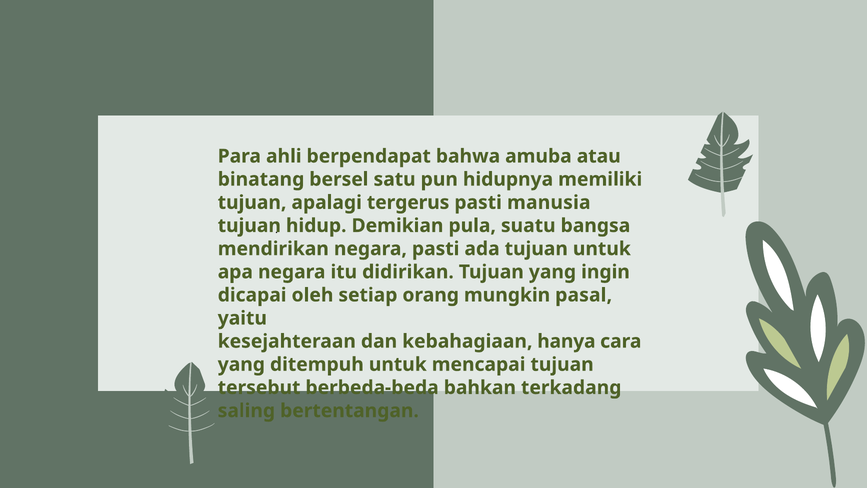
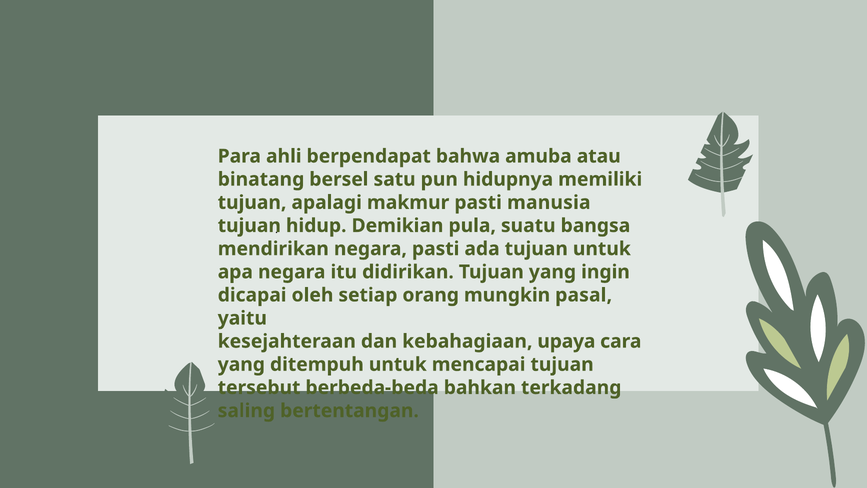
tergerus: tergerus -> makmur (408, 202)
hanya: hanya -> upaya (566, 341)
